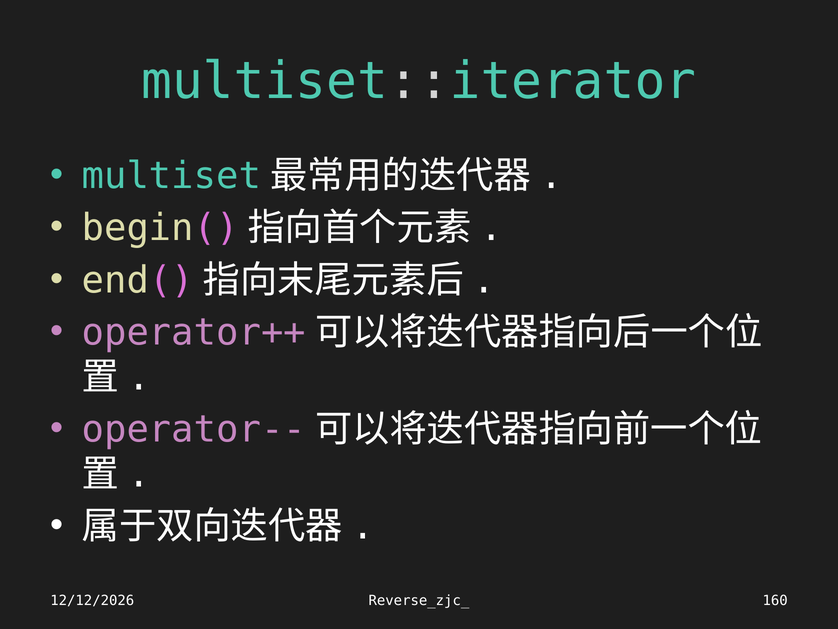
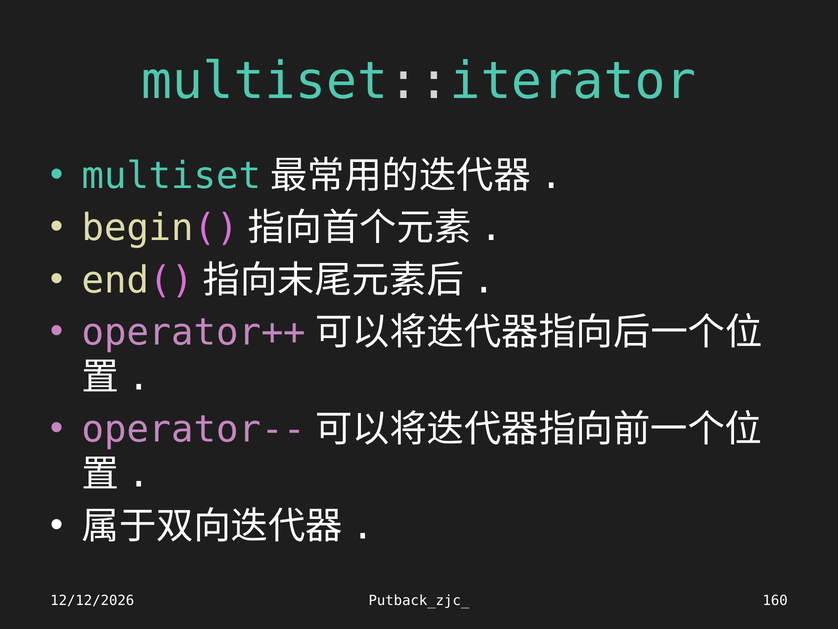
Reverse_zjc_: Reverse_zjc_ -> Putback_zjc_ (419, 600)
